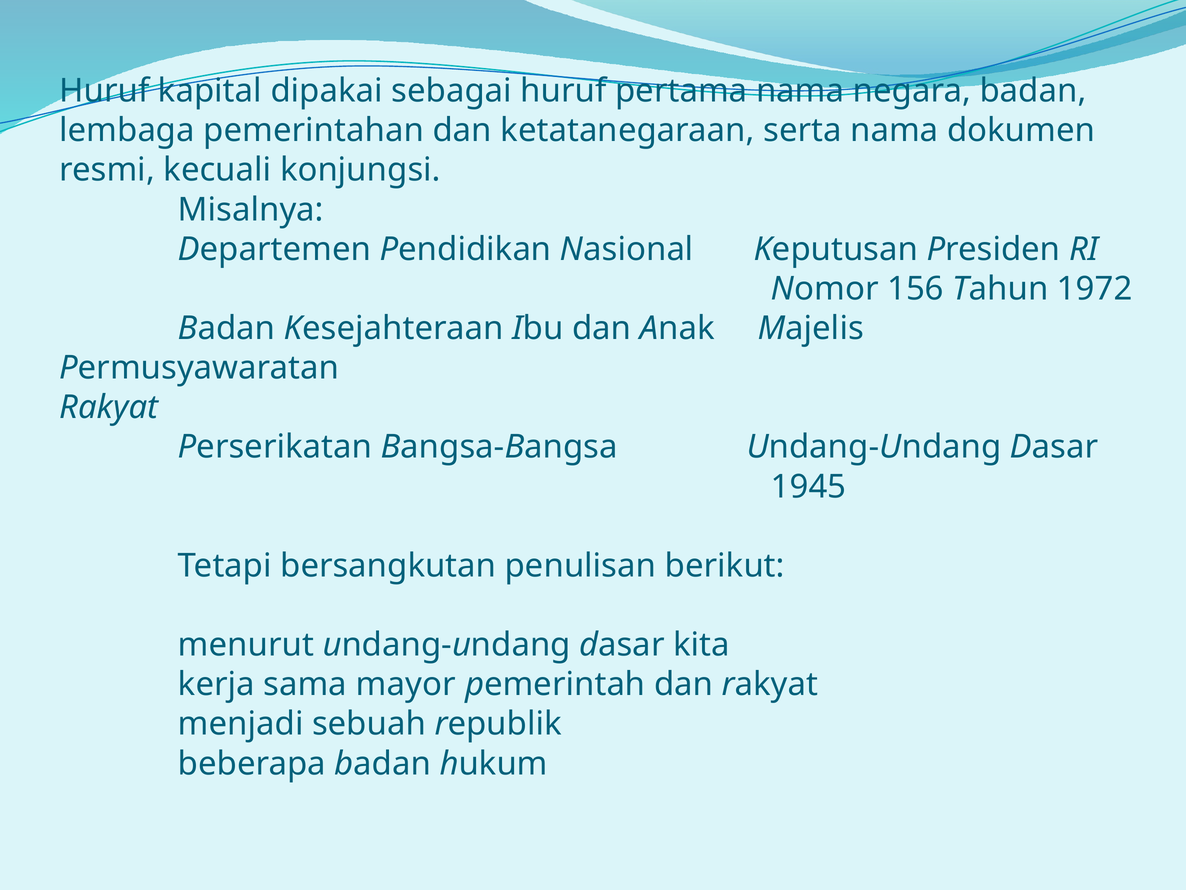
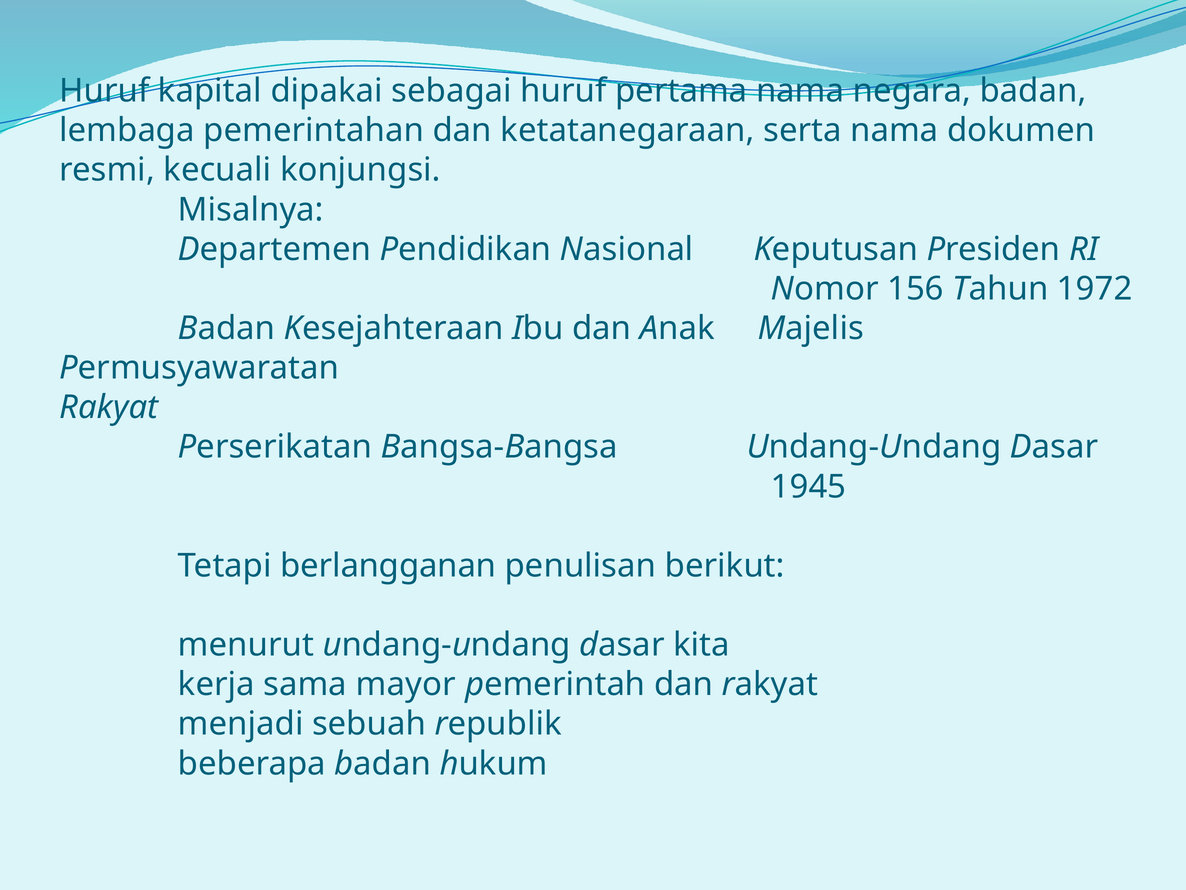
bersangkutan: bersangkutan -> berlangganan (388, 565)
